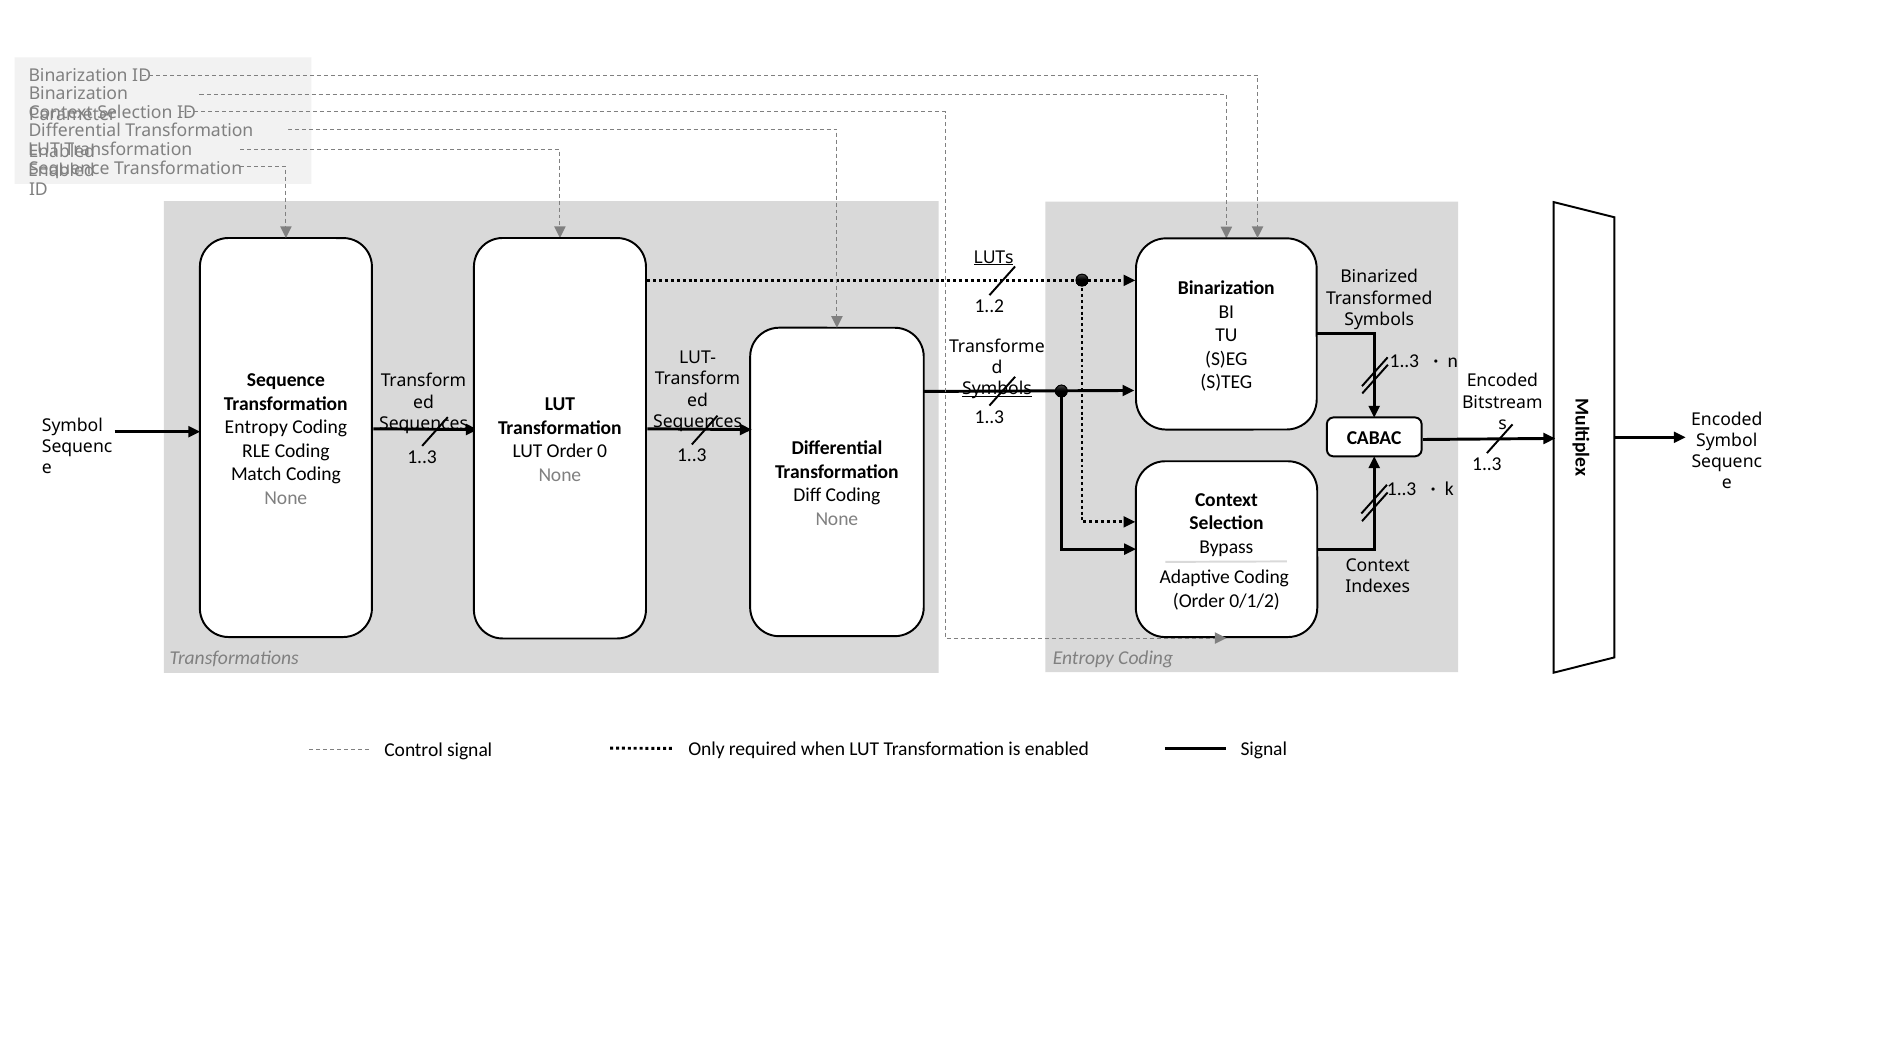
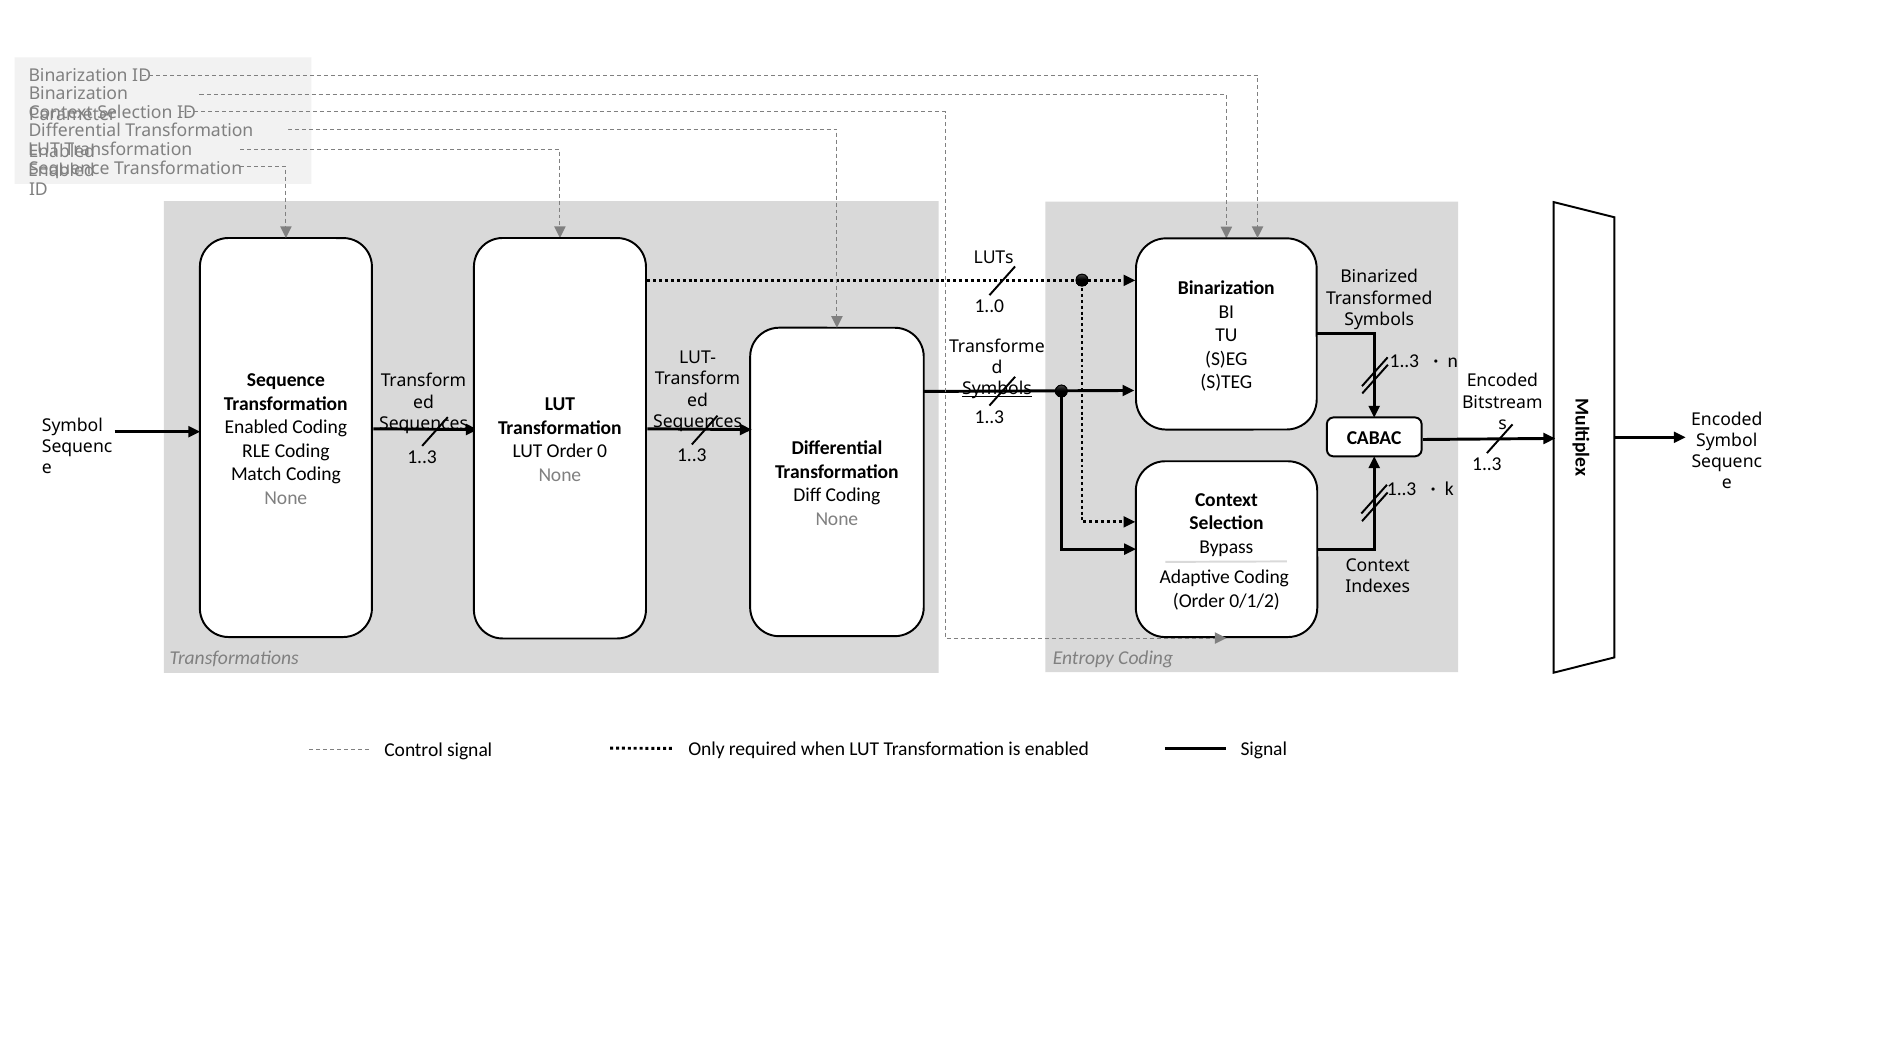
LUTs underline: present -> none (994, 257)
1..2: 1..2 -> 1..0 (989, 306)
Entropy: Entropy -> Enabled (256, 427)
